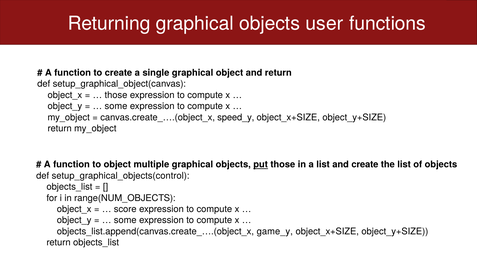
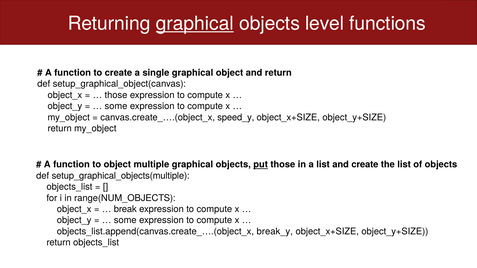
graphical underline: none -> present (195, 24)
user: user -> level (325, 24)
setup_graphical_objects(control: setup_graphical_objects(control -> setup_graphical_objects(multiple (121, 176)
score: score -> break (125, 209)
game_y: game_y -> break_y (275, 232)
